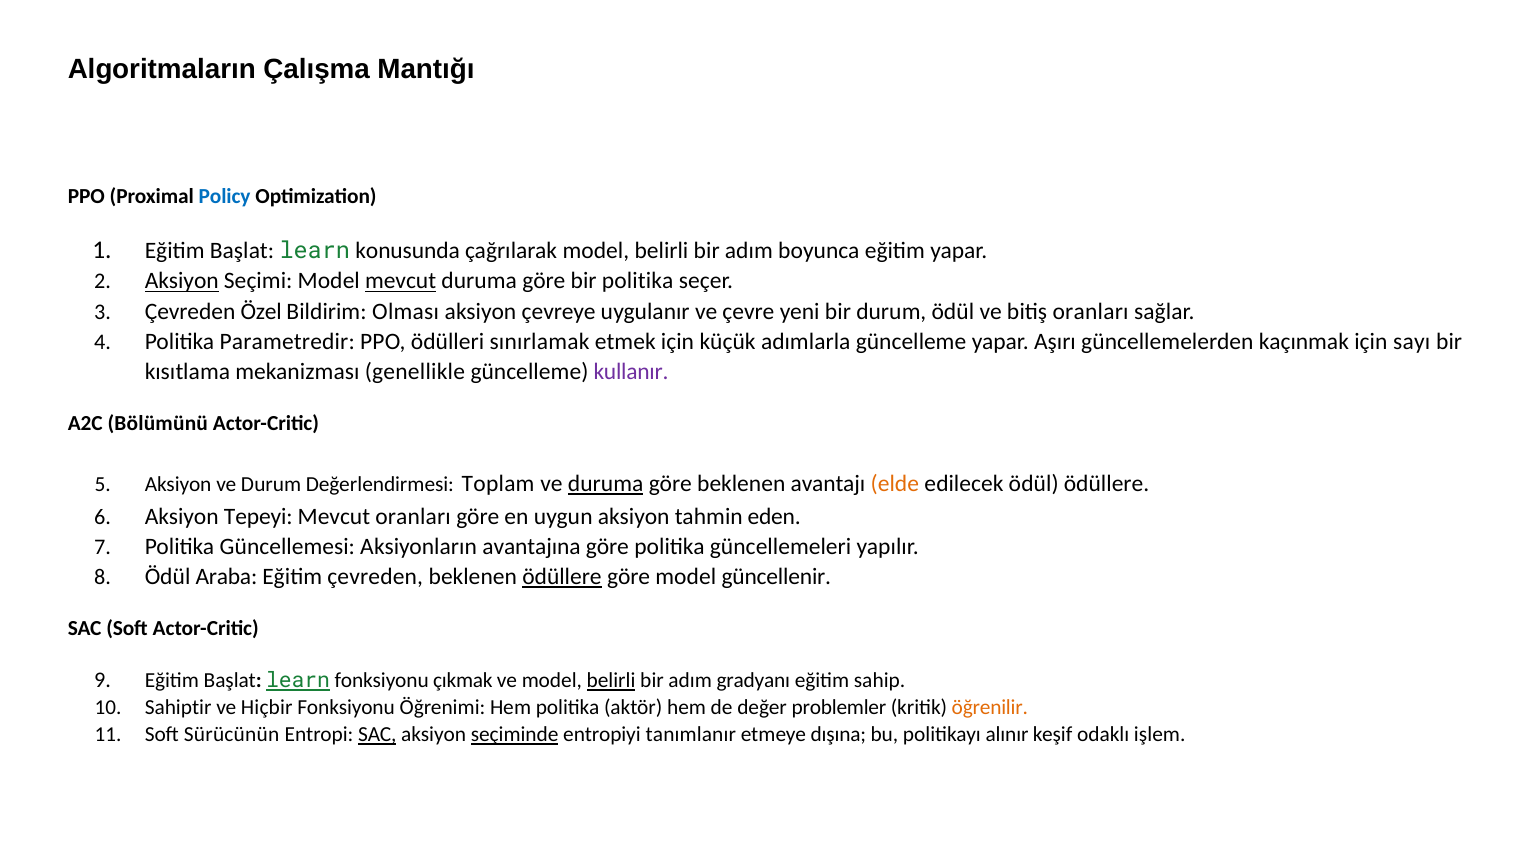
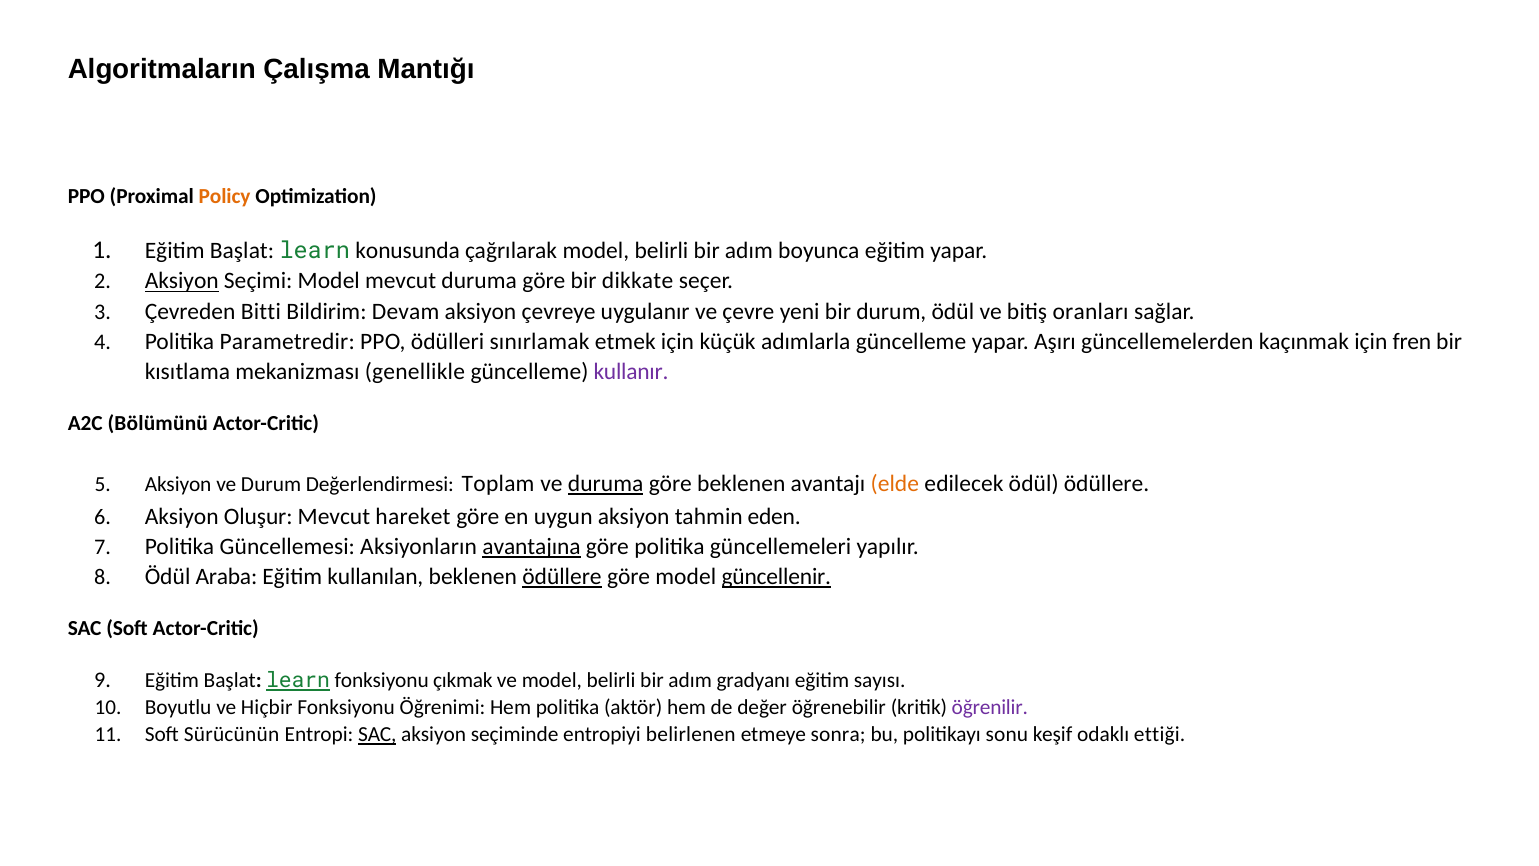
Policy colour: blue -> orange (225, 197)
mevcut underline: present -> none (401, 281)
bir politika: politika -> dikkate (638, 281)
Özel: Özel -> Bitti (261, 311)
Olması: Olması -> Devam (406, 311)
sayı: sayı -> fren (1412, 342)
Tepeyi: Tepeyi -> Oluşur (258, 516)
Mevcut oranları: oranları -> hareket (413, 516)
avantajına underline: none -> present (532, 547)
Eğitim çevreden: çevreden -> kullanılan (375, 577)
güncellenir underline: none -> present (776, 577)
belirli underline: present -> none (611, 681)
sahip: sahip -> sayısı (880, 681)
Sahiptir: Sahiptir -> Boyutlu (178, 707)
problemler: problemler -> öğrenebilir (839, 707)
öğrenilir colour: orange -> purple (990, 707)
seçiminde underline: present -> none (515, 735)
tanımlanır: tanımlanır -> belirlenen (691, 735)
dışına: dışına -> sonra (838, 735)
alınır: alınır -> sonu (1007, 735)
işlem: işlem -> ettiği (1160, 735)
